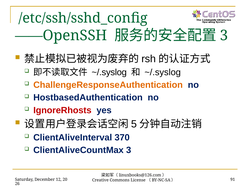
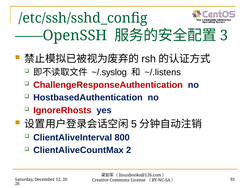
~/.syslog: ~/.syslog -> ~/.listens (163, 72)
ChallengeResponseAuthentication colour: orange -> red (108, 85)
370: 370 -> 800 (122, 137)
ClientAliveCountMax 3: 3 -> 2 (129, 150)
